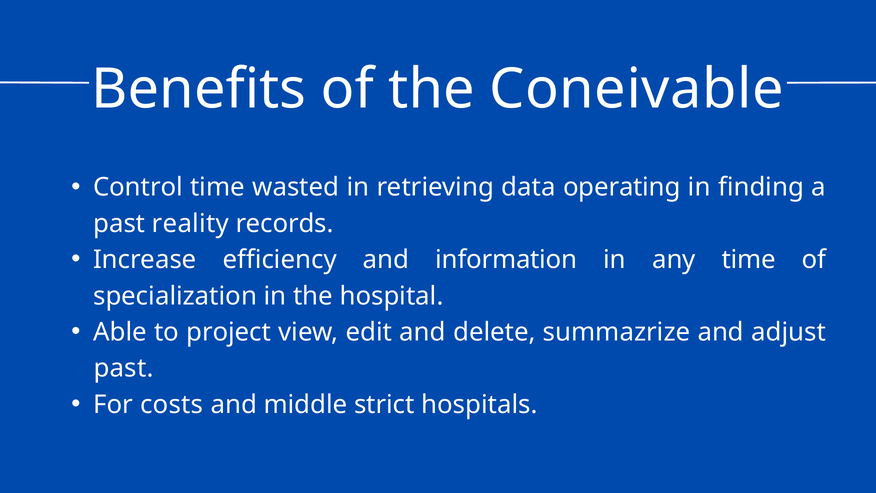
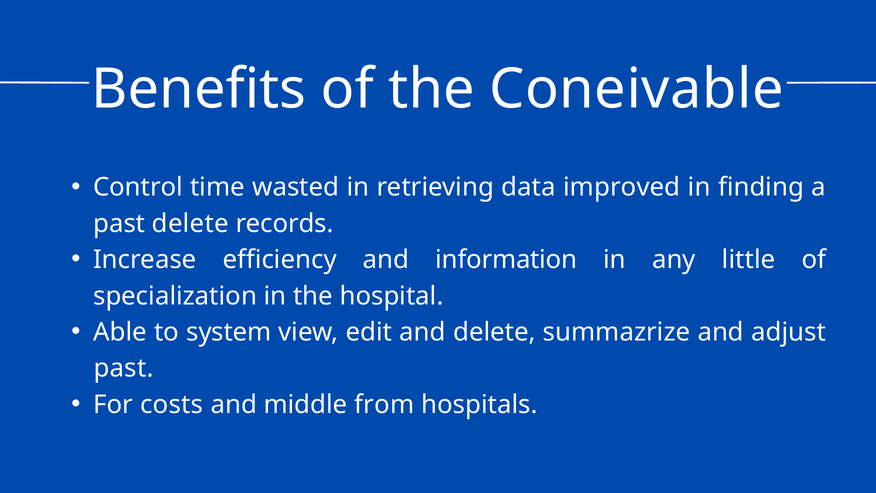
operating: operating -> improved (622, 187)
past reality: reality -> delete (190, 224)
any time: time -> little (749, 260)
project: project -> system (229, 332)
strict: strict -> from (384, 404)
